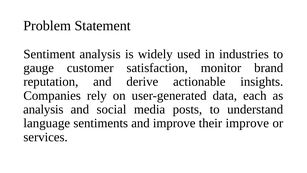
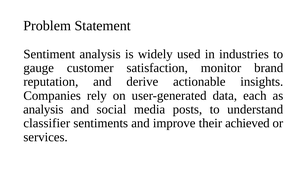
language: language -> classifier (47, 123)
their improve: improve -> achieved (247, 123)
